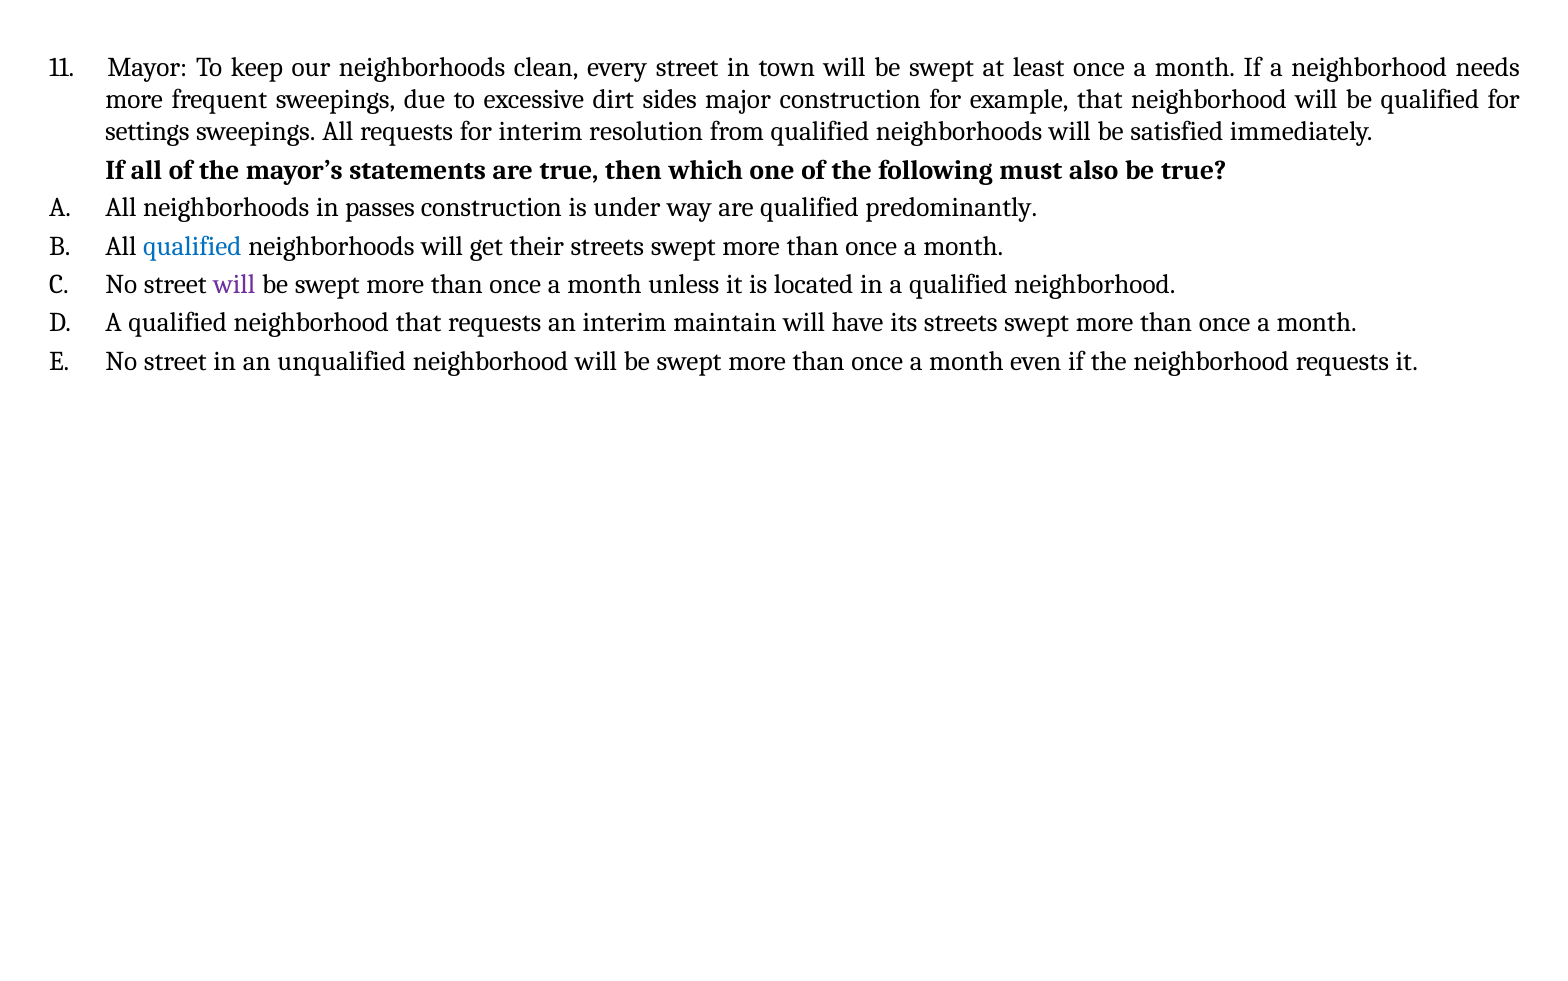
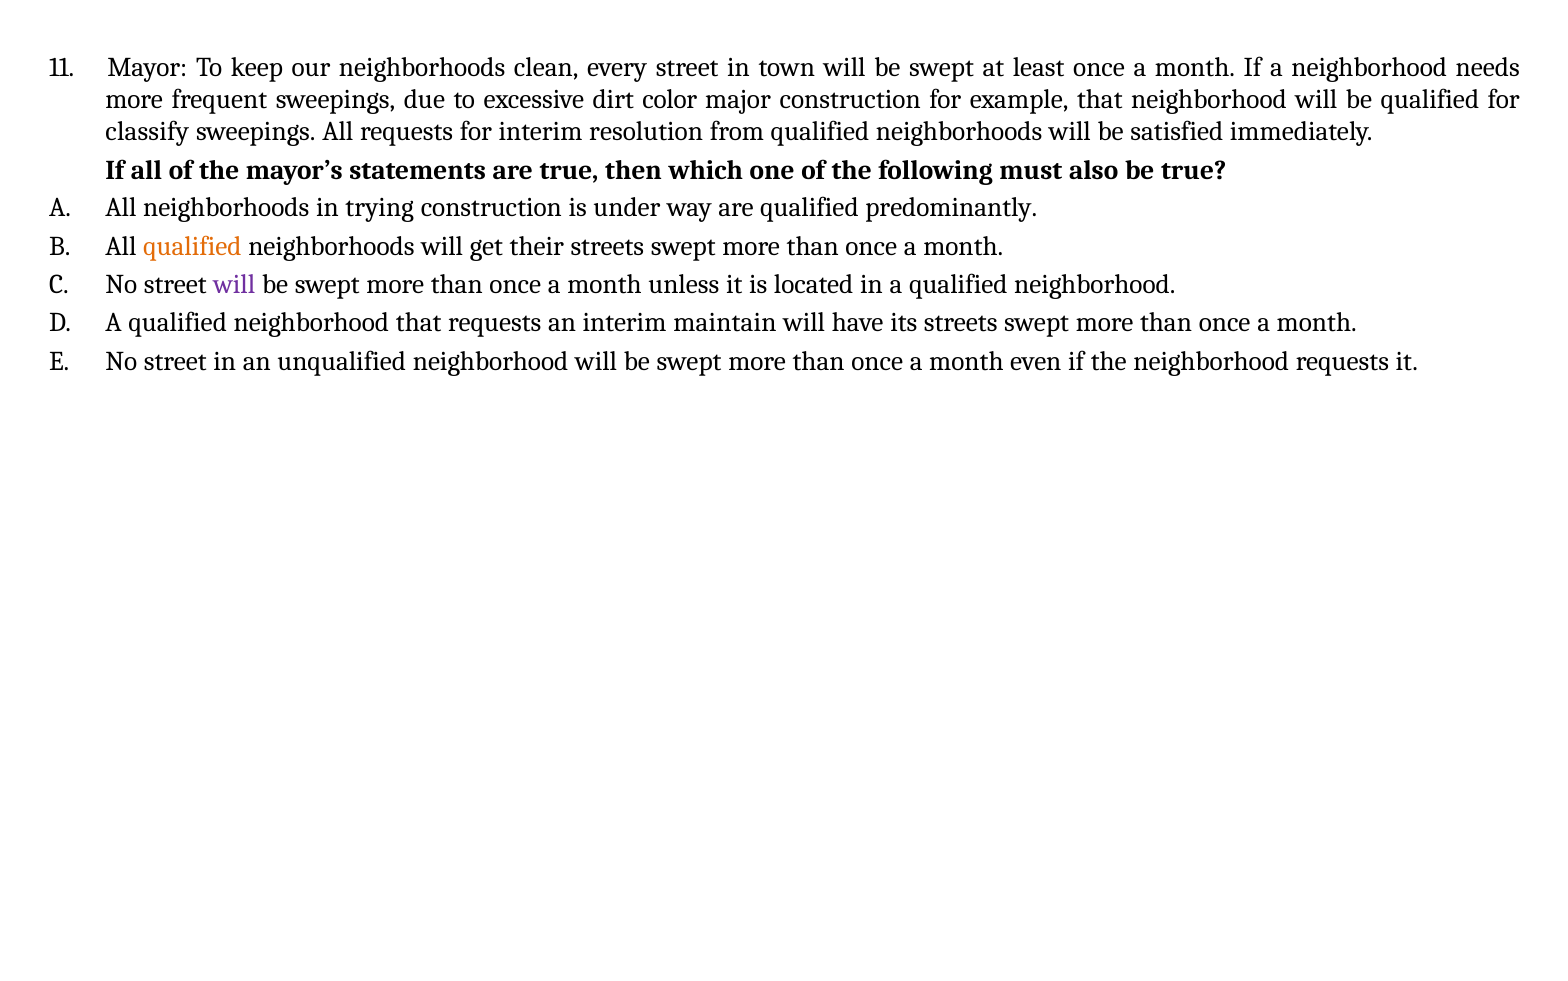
sides: sides -> color (670, 99)
settings: settings -> classify (147, 131)
passes: passes -> trying (380, 208)
qualified colour: blue -> orange (192, 246)
